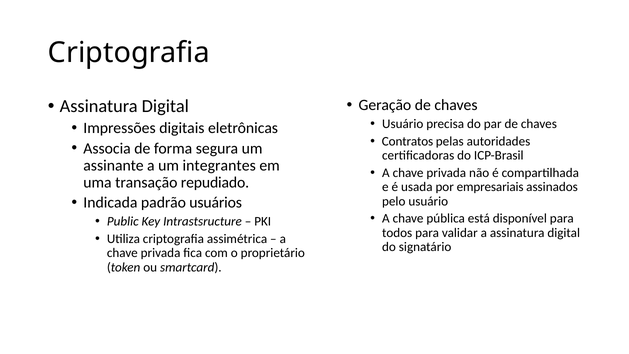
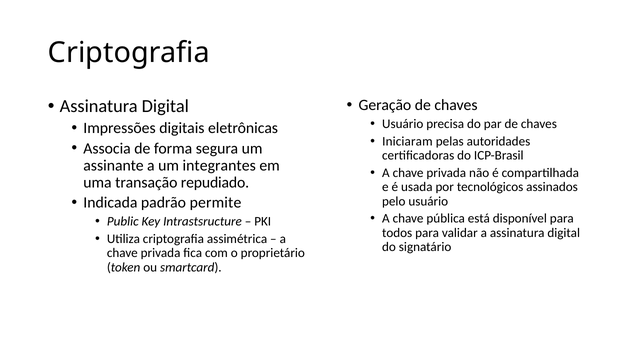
Contratos: Contratos -> Iniciaram (407, 141)
empresariais: empresariais -> tecnológicos (490, 187)
usuários: usuários -> permite (215, 202)
